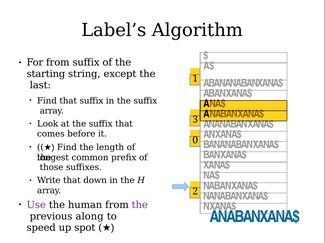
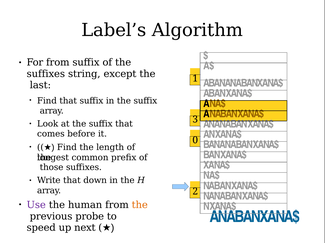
starting: starting -> suffixes (46, 74)
the colour: purple -> orange (140, 206)
along: along -> probe (90, 217)
spot: spot -> next (85, 228)
